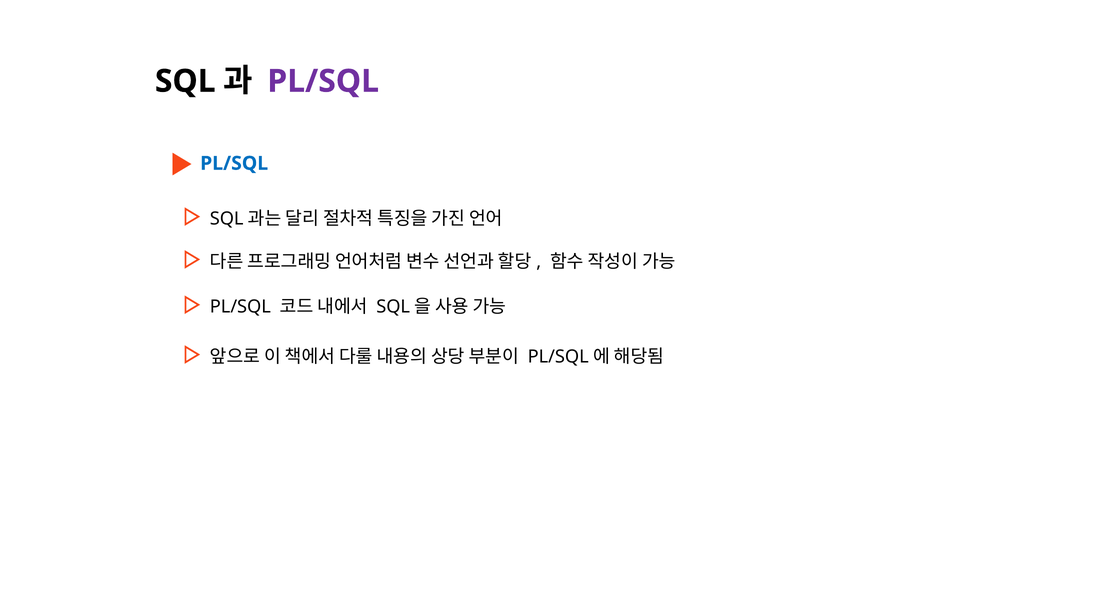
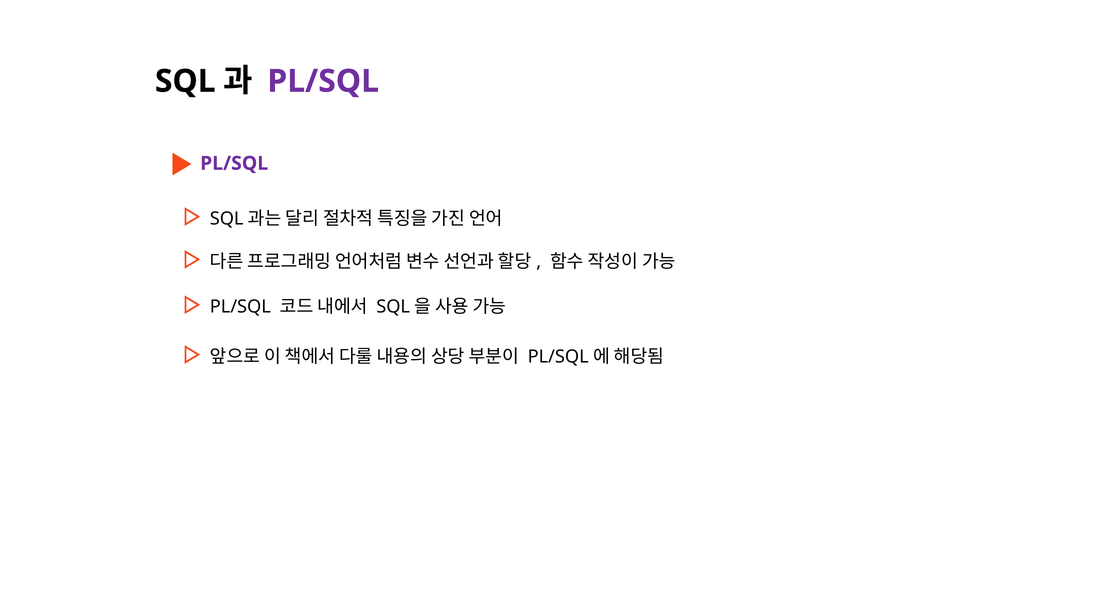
PL/SQL colour: blue -> purple (234, 163)
